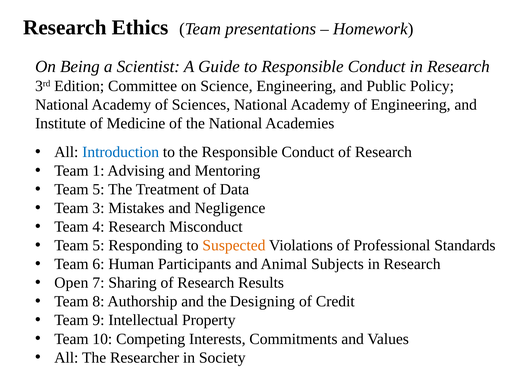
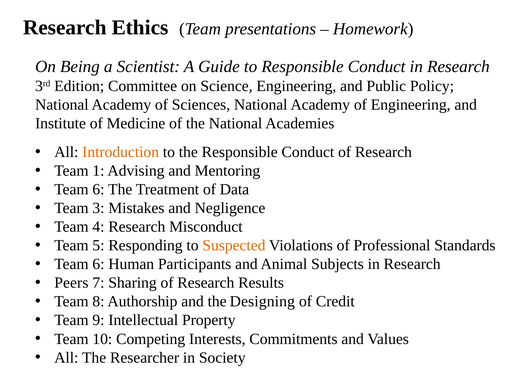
Introduction colour: blue -> orange (121, 152)
5: 5 -> 6 (98, 190)
Open: Open -> Peers (71, 283)
